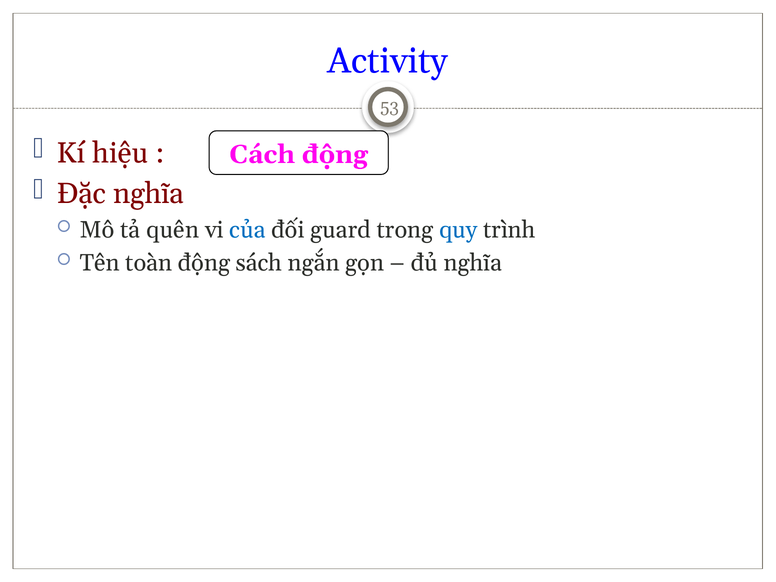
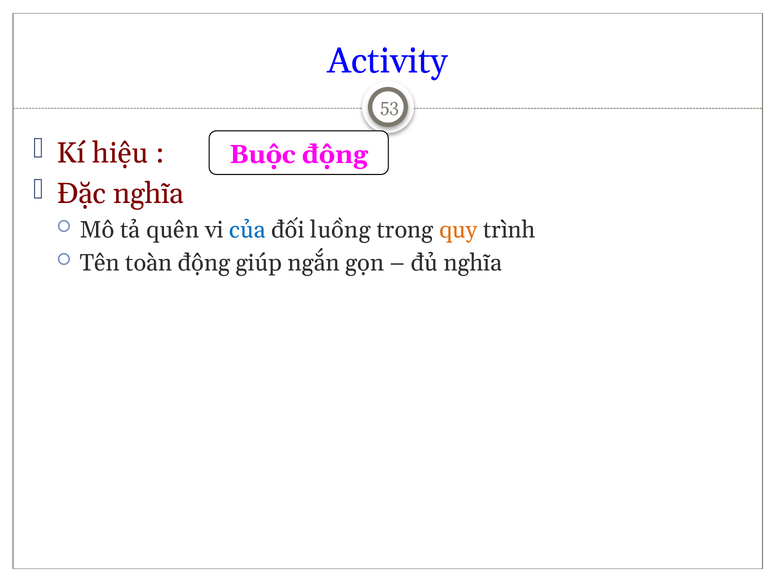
Cách: Cách -> Buộc (262, 154)
guard: guard -> luồng (341, 230)
quy colour: blue -> orange (458, 230)
sách: sách -> giúp (259, 263)
